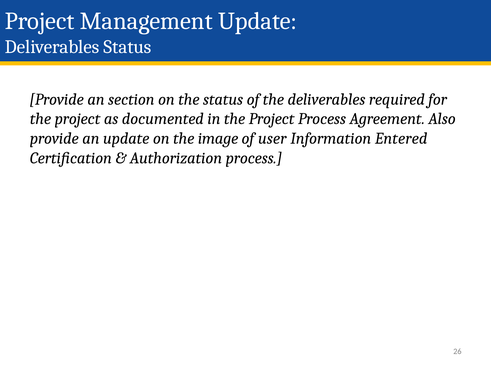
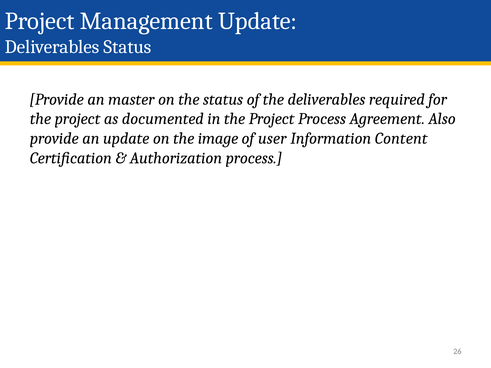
section: section -> master (131, 99)
Entered: Entered -> Content (401, 139)
